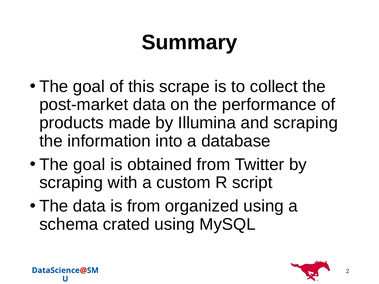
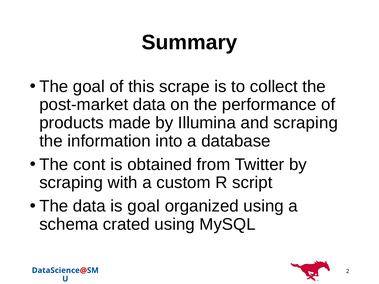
goal: goal -> cont (89, 165)
is from: from -> goal (144, 206)
